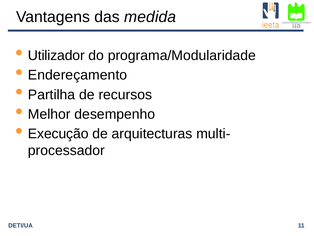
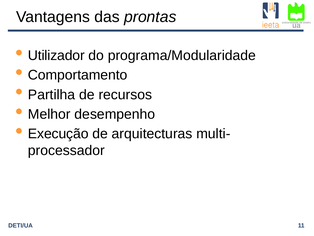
medida: medida -> prontas (150, 17)
Endereçamento: Endereçamento -> Comportamento (78, 75)
